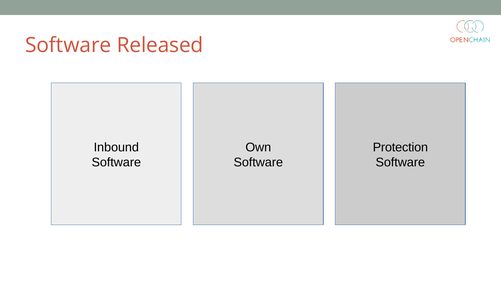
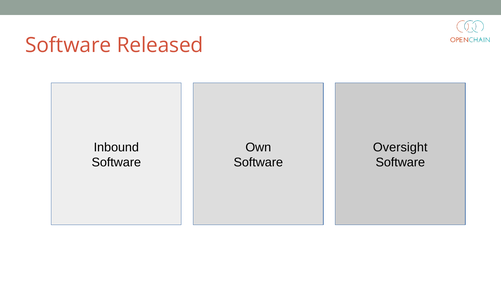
Protection: Protection -> Oversight (400, 147)
